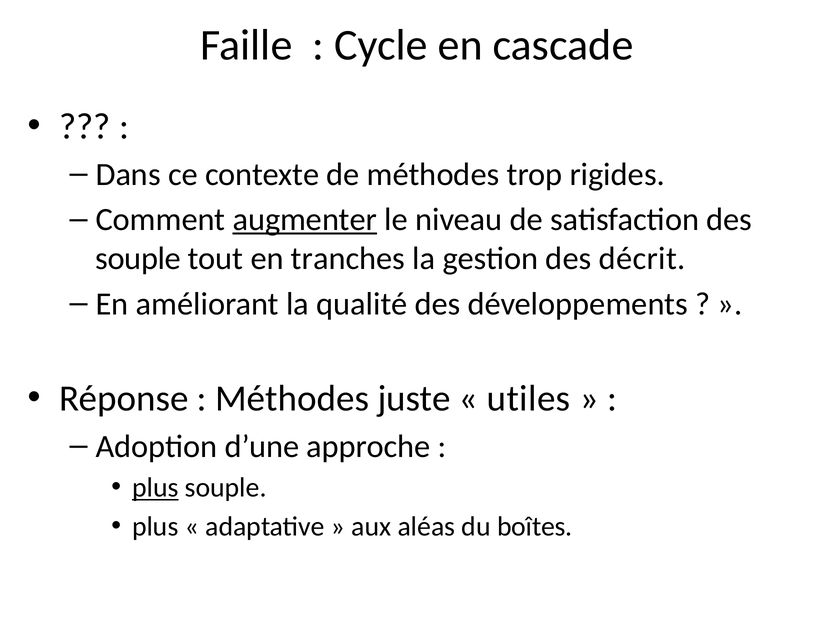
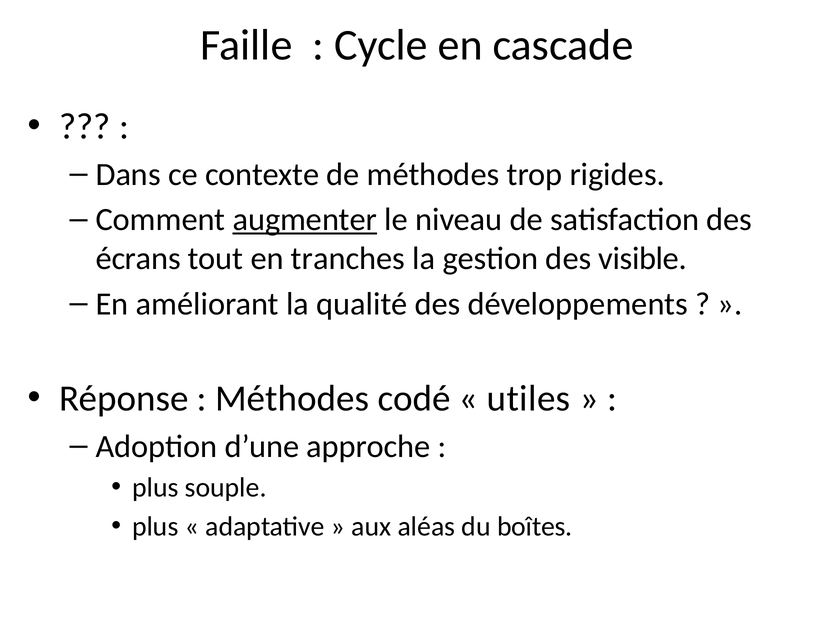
souple: souple -> écrans (138, 259)
décrit: décrit -> visible (643, 259)
juste: juste -> codé (414, 399)
plus underline: present -> none (155, 488)
